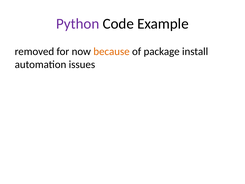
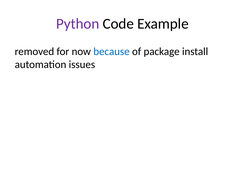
because colour: orange -> blue (111, 51)
